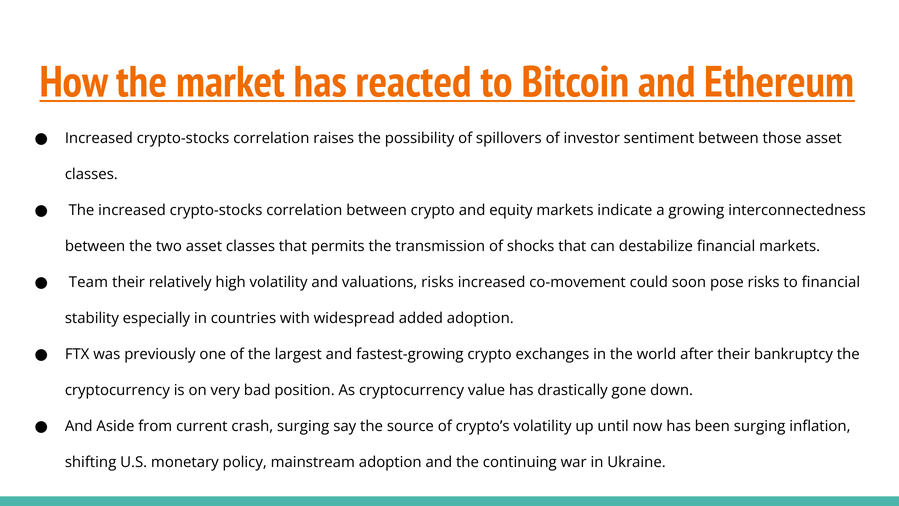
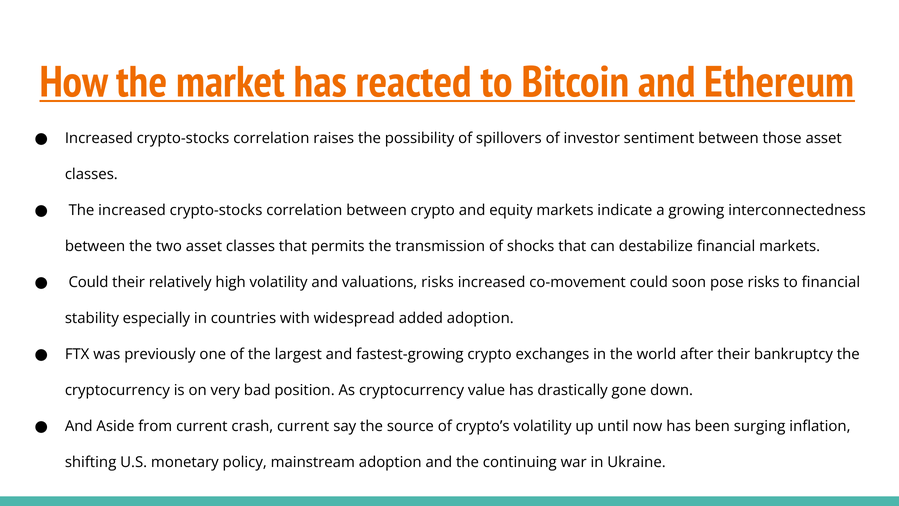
Team: Team -> Could (89, 282)
crash surging: surging -> current (303, 426)
